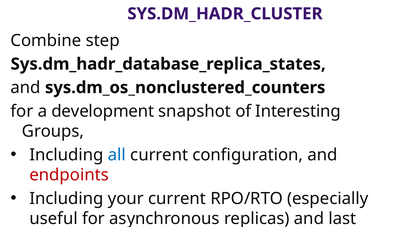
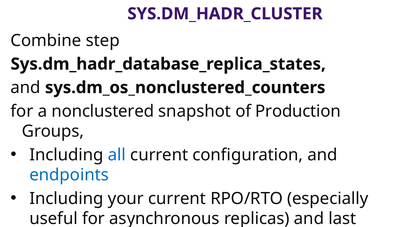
development: development -> nonclustered (103, 111)
Interesting: Interesting -> Production (298, 111)
endpoints colour: red -> blue (69, 175)
